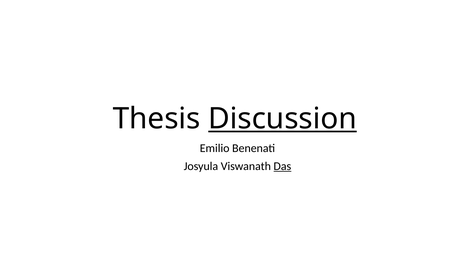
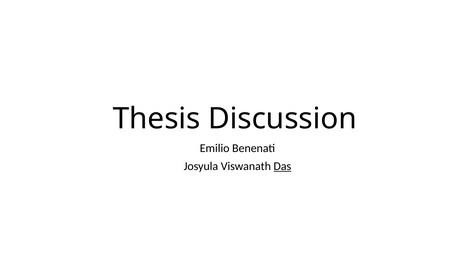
Discussion underline: present -> none (282, 119)
